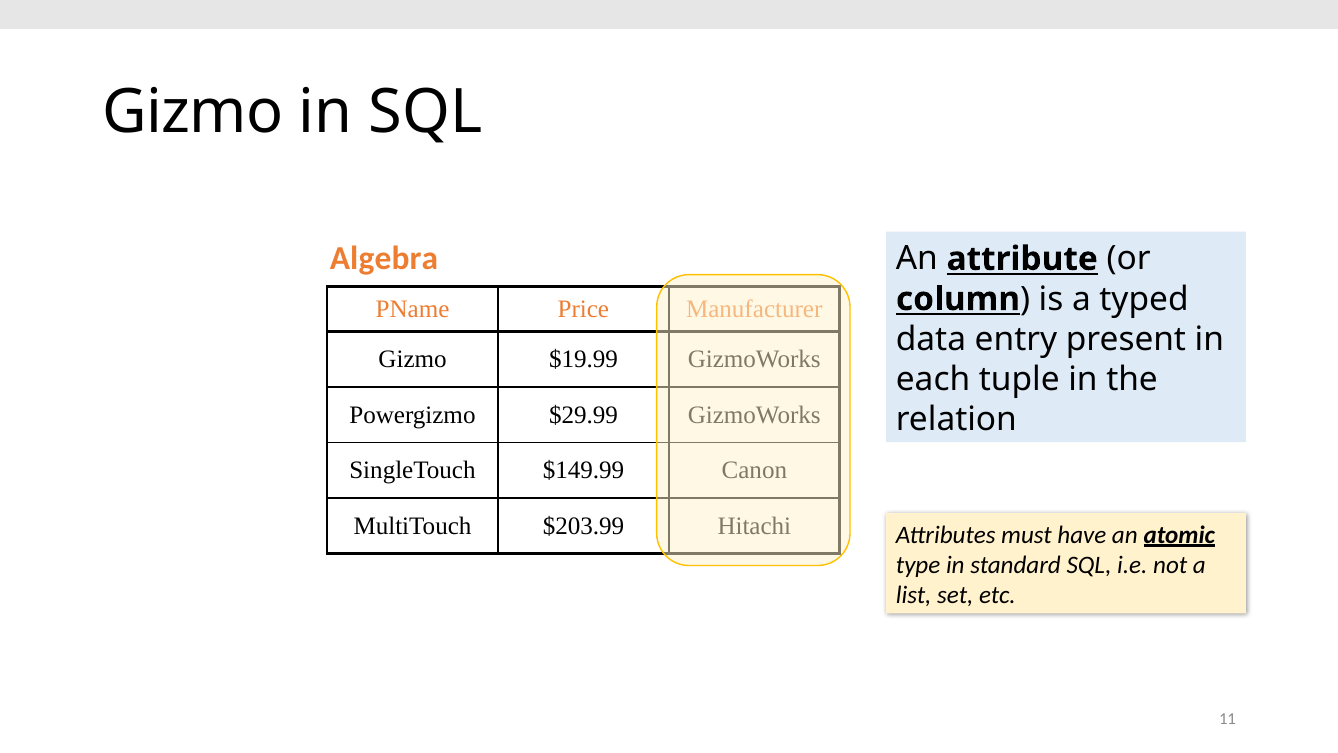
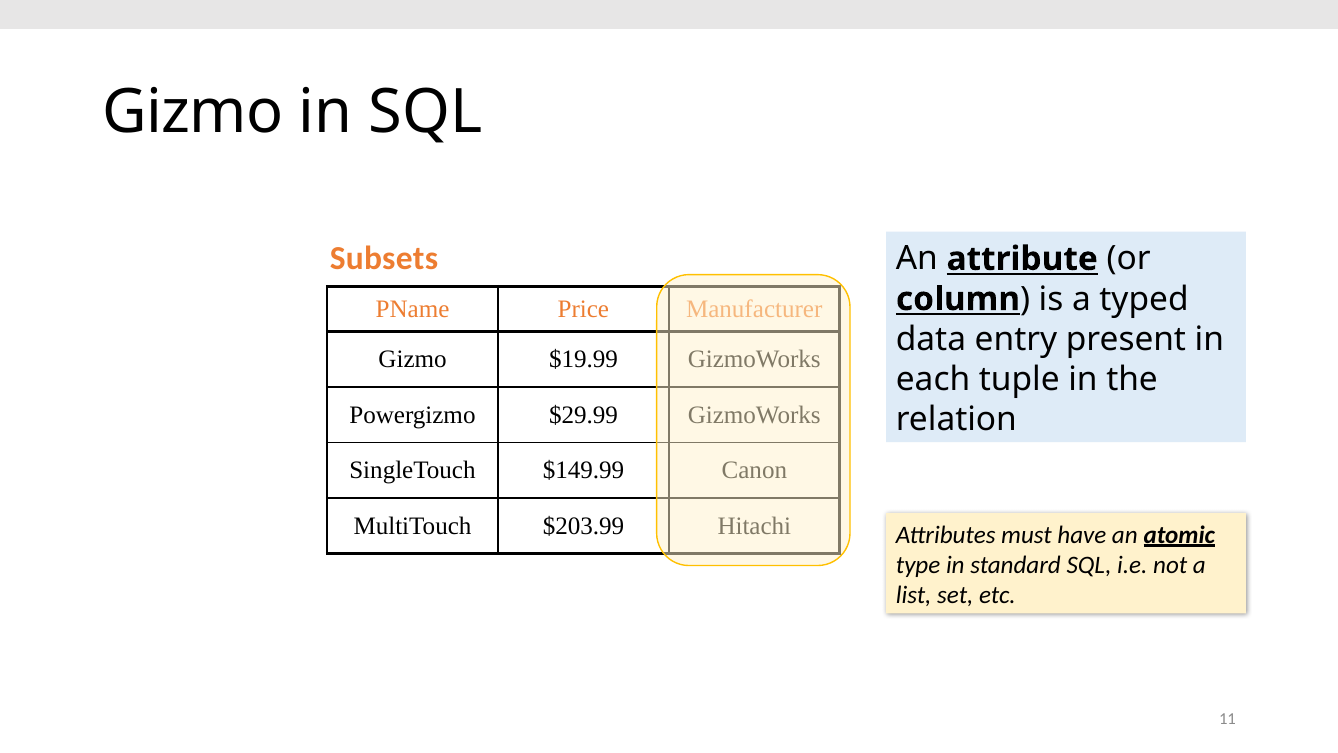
Algebra: Algebra -> Subsets (384, 259)
